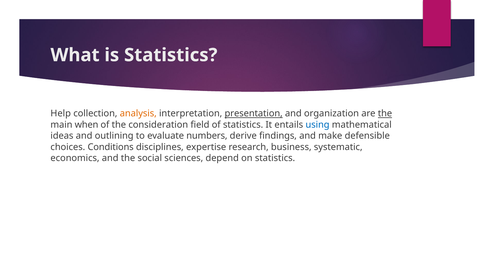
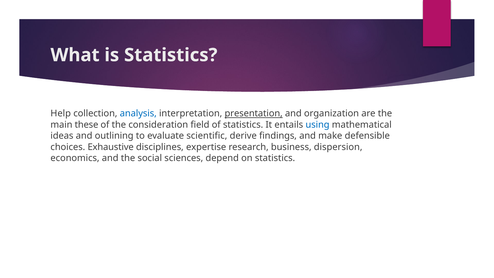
analysis colour: orange -> blue (138, 114)
the underline: present -> none (385, 114)
when: when -> these (87, 125)
numbers: numbers -> scientific (207, 136)
Conditions: Conditions -> Exhaustive (111, 147)
systematic: systematic -> dispersion (338, 147)
